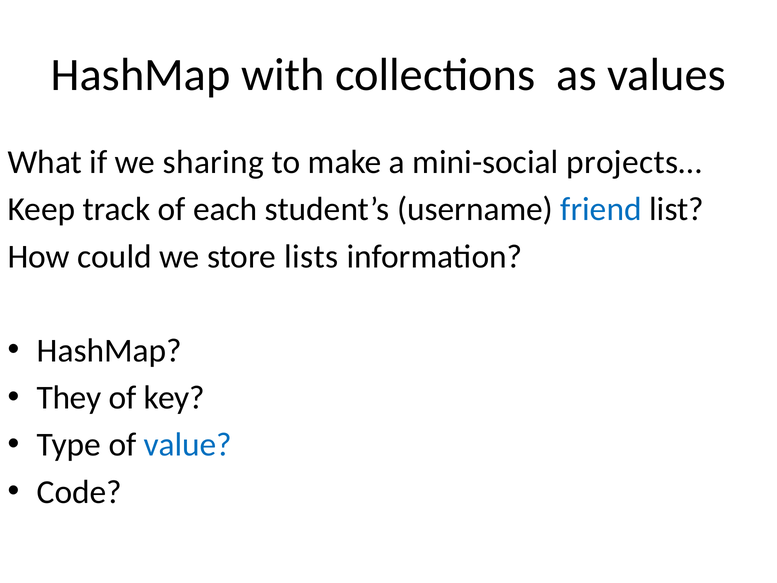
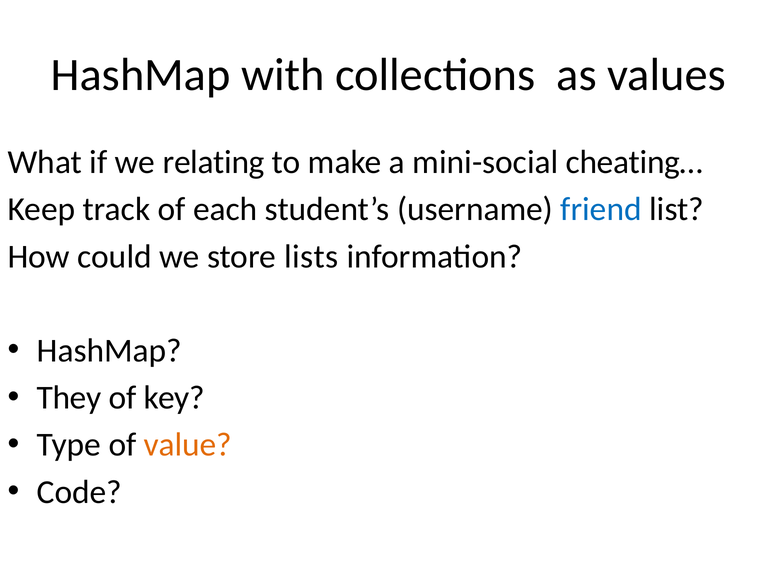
sharing: sharing -> relating (214, 162)
projects…: projects… -> cheating… (634, 162)
value colour: blue -> orange (188, 445)
